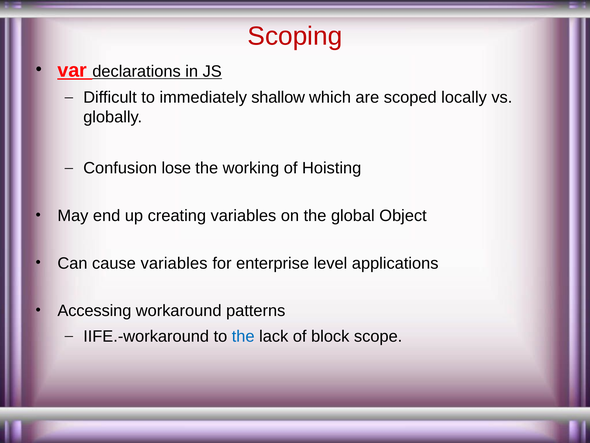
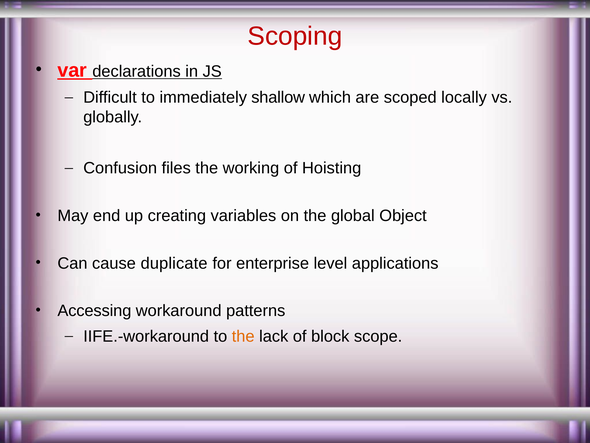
lose: lose -> files (176, 168)
cause variables: variables -> duplicate (174, 263)
the colour: blue -> orange (243, 336)
